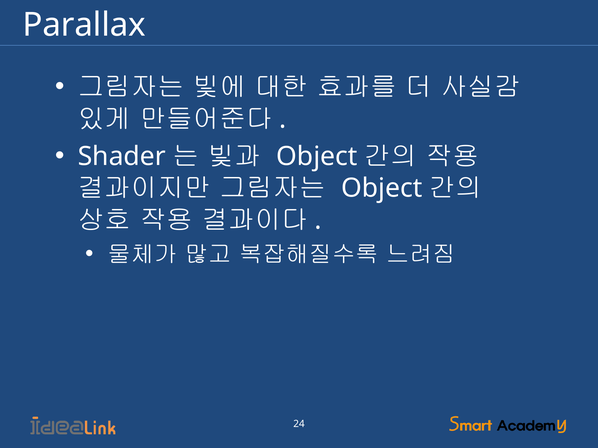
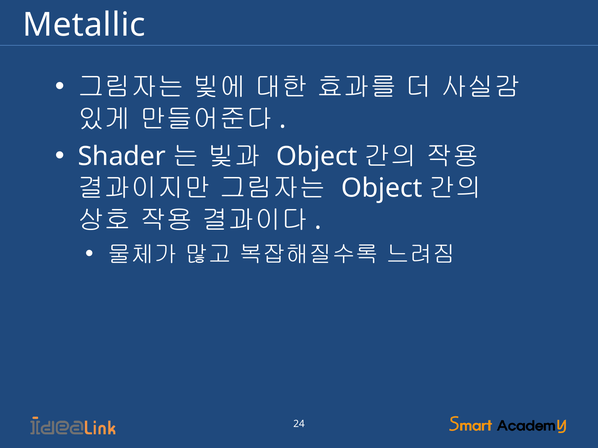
Parallax: Parallax -> Metallic (84, 25)
